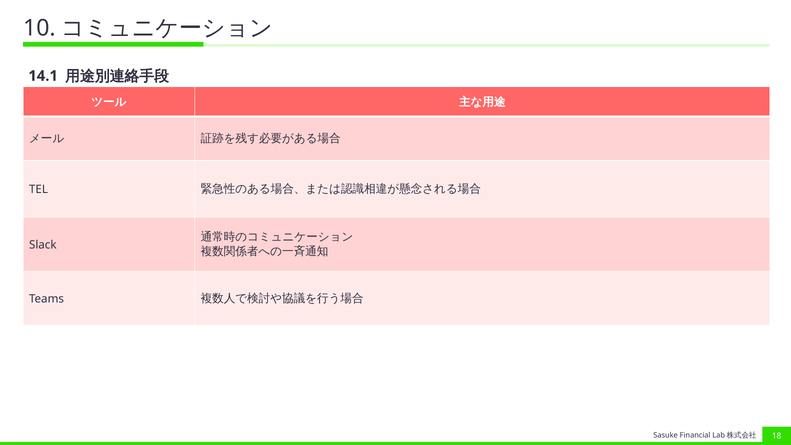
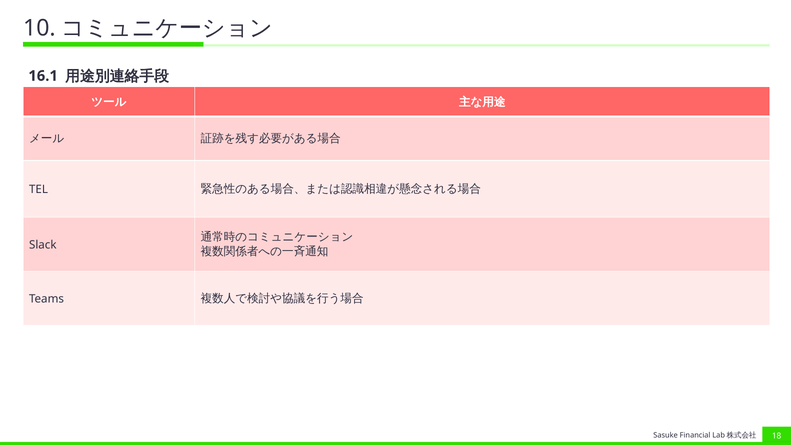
14.1: 14.1 -> 16.1 (43, 76)
